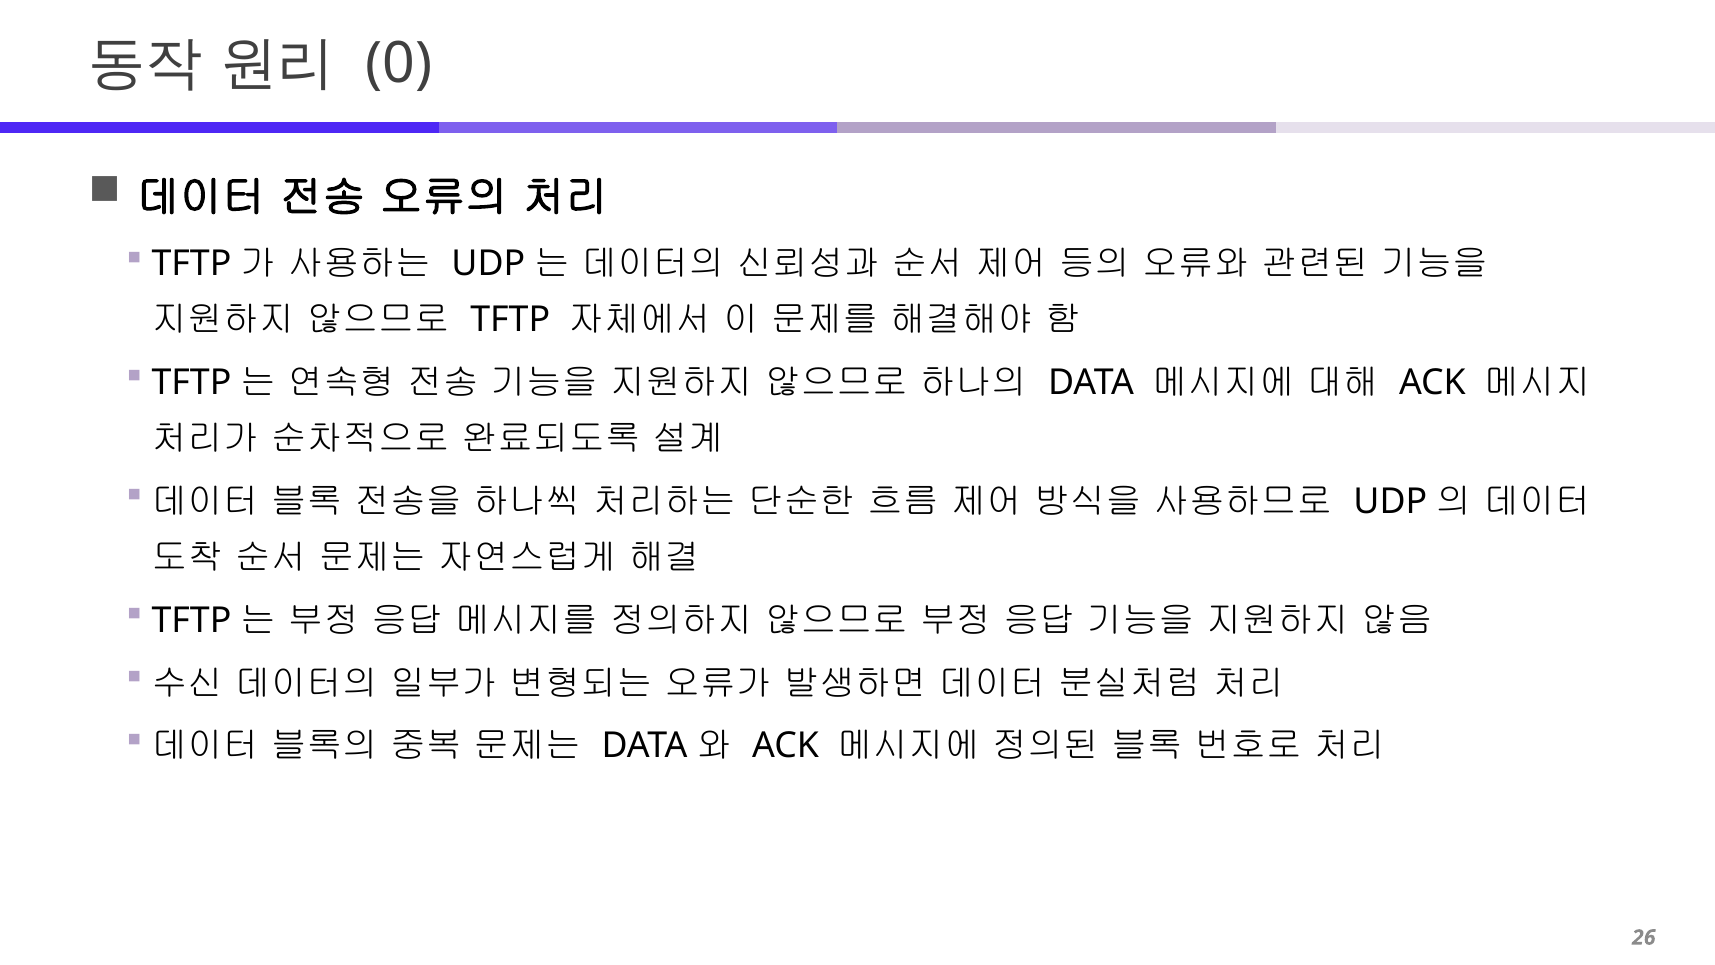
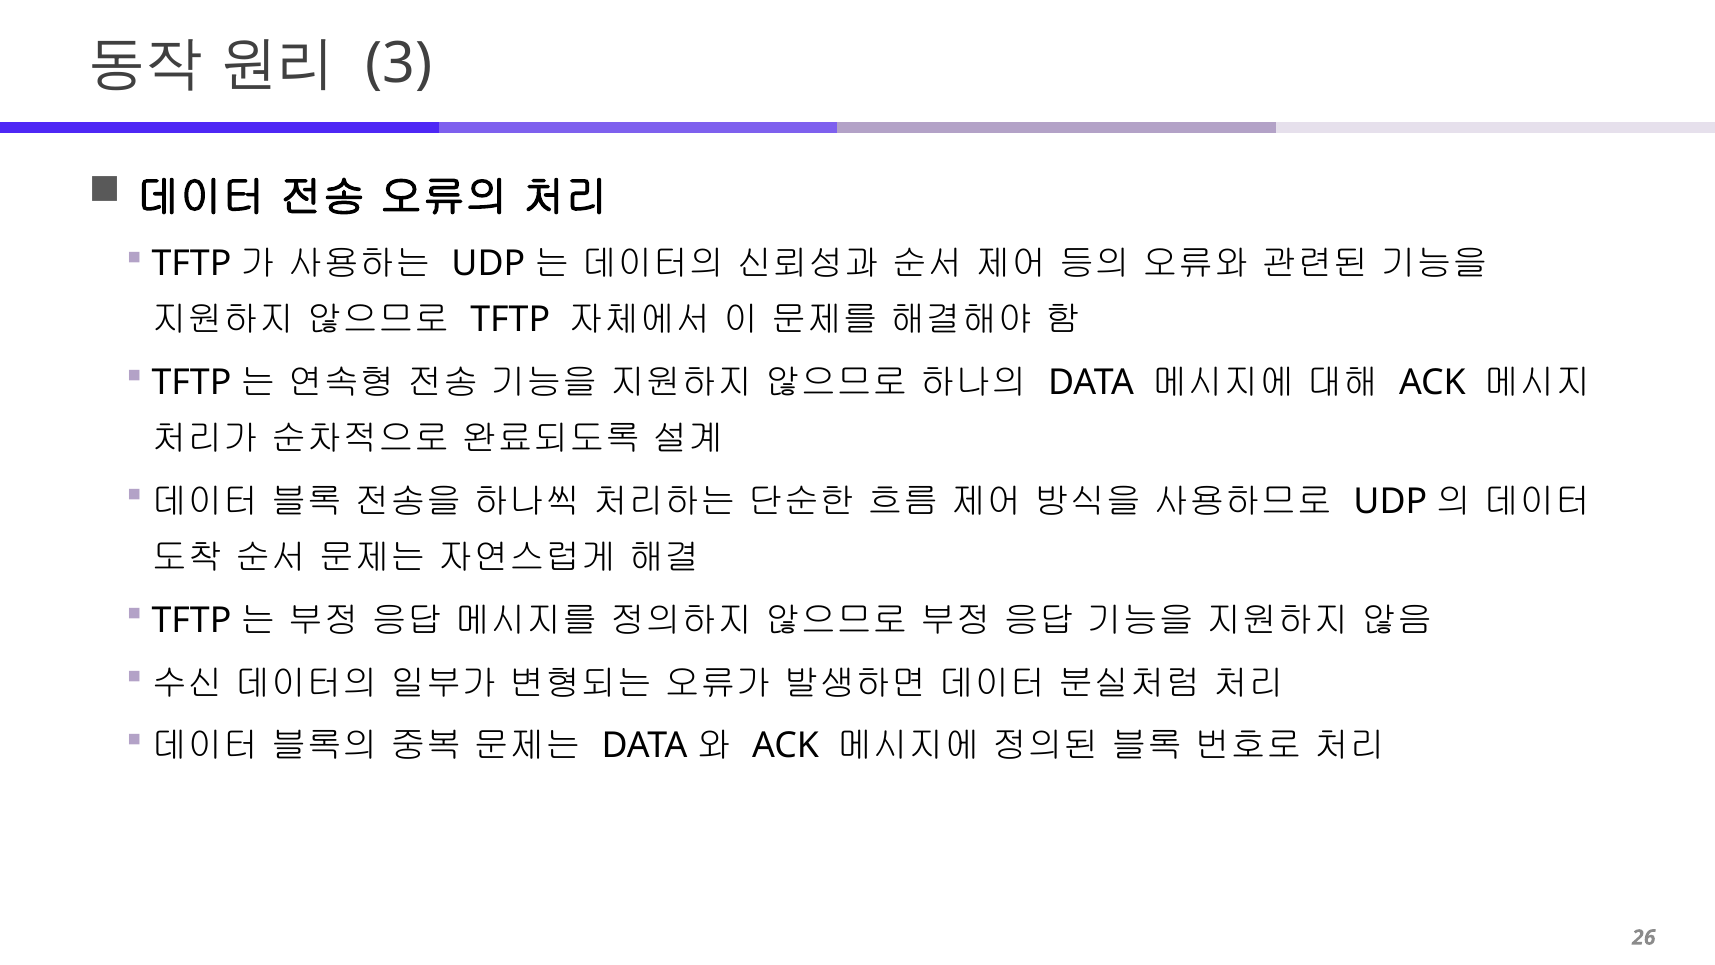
0: 0 -> 3 (399, 64)
